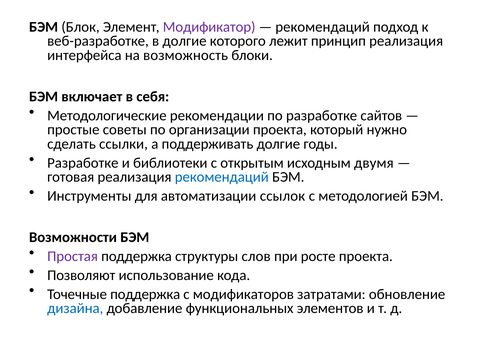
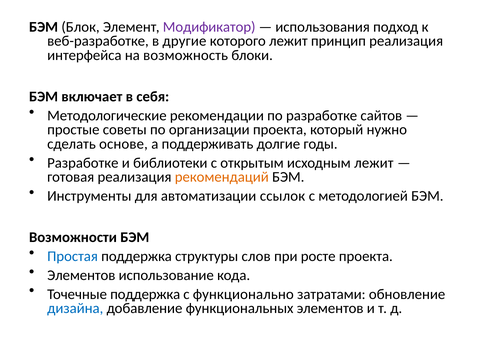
рекомендаций: рекомендаций -> использования (323, 27)
в долгие: долгие -> другие (184, 41)
ссылки: ссылки -> основе (123, 144)
исходным двумя: двумя -> лежит (374, 163)
рекомендаций colour: blue -> orange (222, 177)
Простая colour: purple -> blue (73, 256)
Позволяют: Позволяют -> Элементов (81, 275)
модификаторов: модификаторов -> функционально (243, 294)
